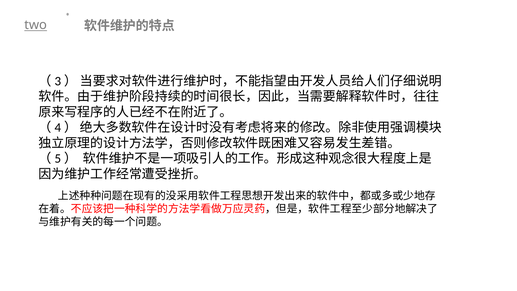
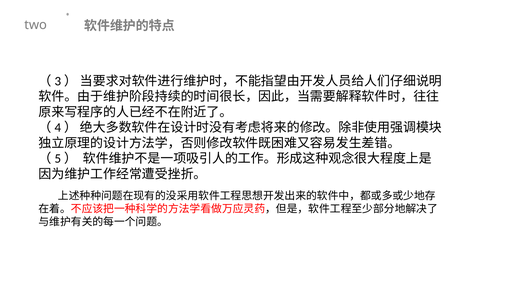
two underline: present -> none (36, 25)
